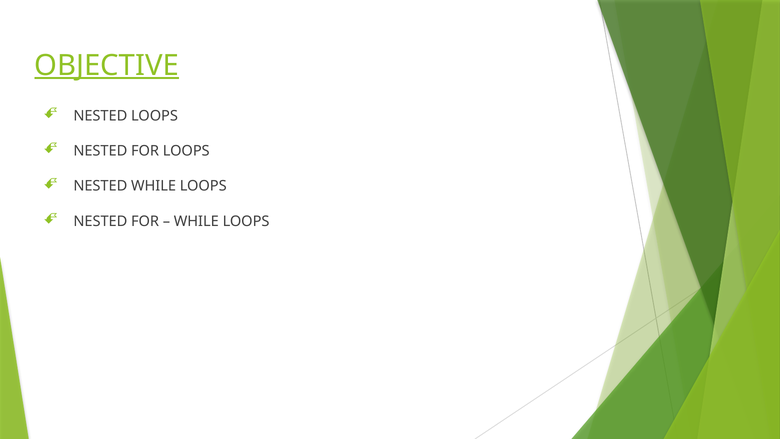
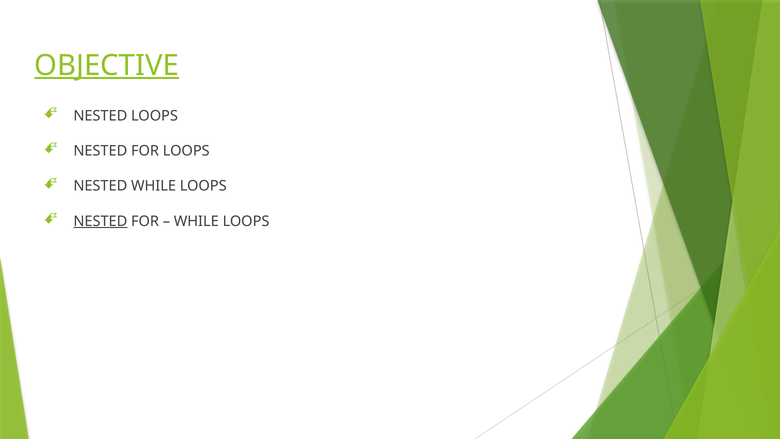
NESTED underline: none -> present (100, 221)
